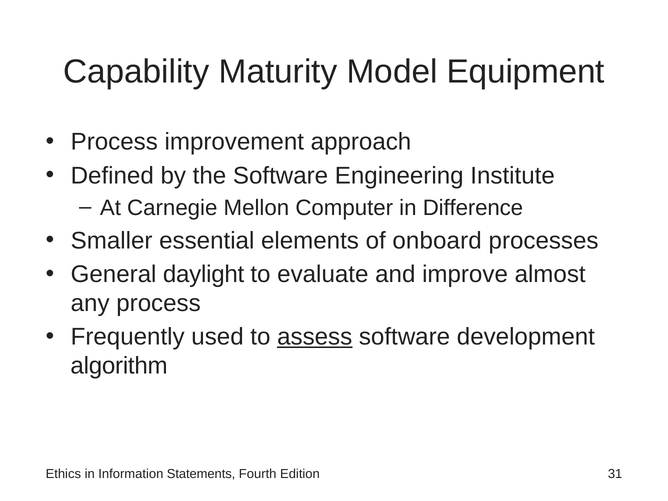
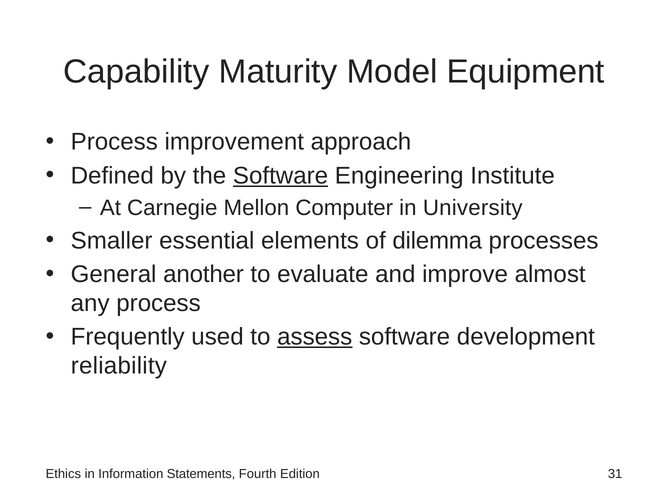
Software underline: none -> present (281, 176)
Difference: Difference -> University (473, 208)
onboard: onboard -> dilemma (437, 241)
daylight: daylight -> another (204, 274)
algorithm: algorithm -> reliability (119, 366)
